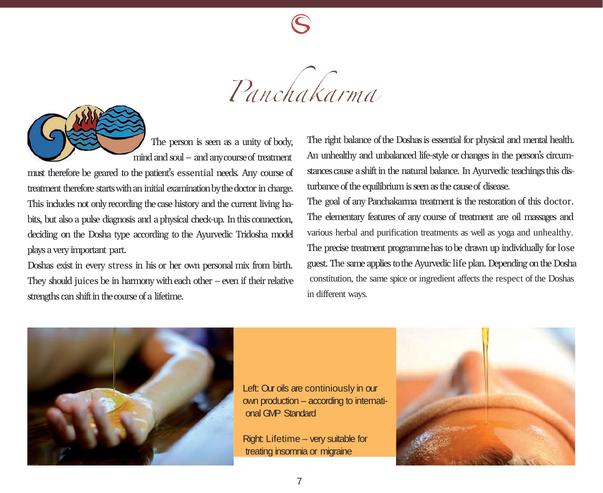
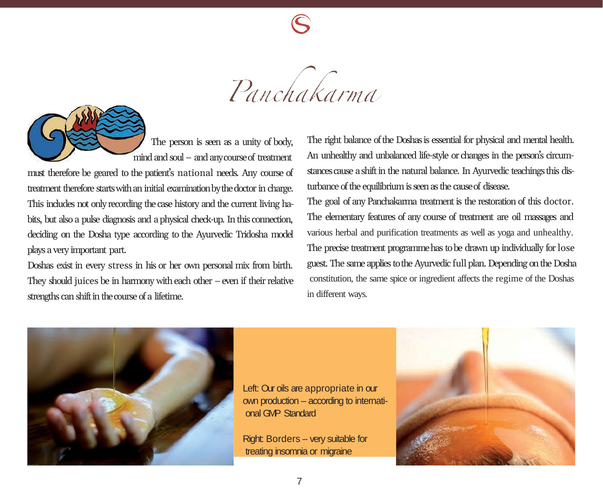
patient’s essential: essential -> national (195, 173)
life: life -> full (460, 264)
respect: respect -> regime (509, 279)
continiously: continiously -> appropriate (330, 389)
Right Lifetime: Lifetime -> Borders (283, 439)
